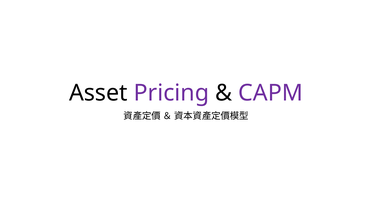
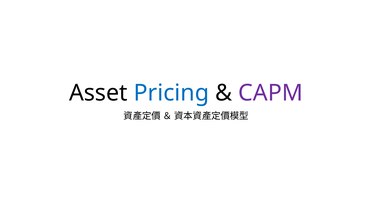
Pricing colour: purple -> blue (171, 93)
